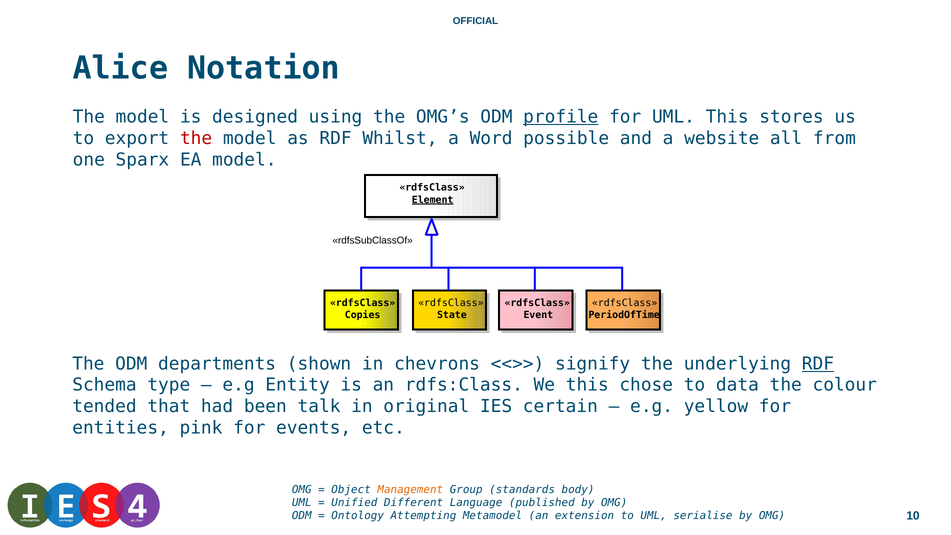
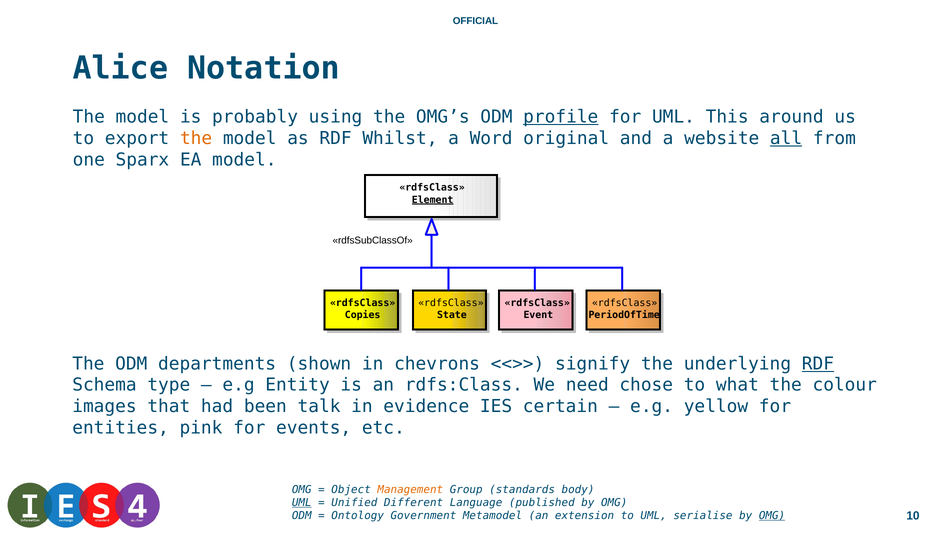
designed: designed -> probably (255, 117)
stores: stores -> around (791, 117)
the colour: red -> orange (196, 138)
possible: possible -> original (566, 138)
all underline: none -> present (786, 138)
We this: this -> need (587, 385)
data: data -> what (737, 385)
tended: tended -> images (104, 406)
original: original -> evidence (426, 406)
UML underline: none -> present (302, 502)
Attempting: Attempting -> Government (423, 516)
OMG underline: none -> present (772, 516)
